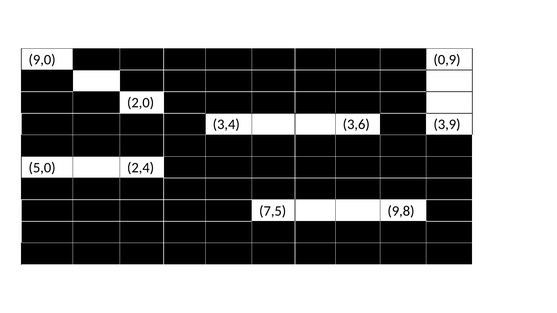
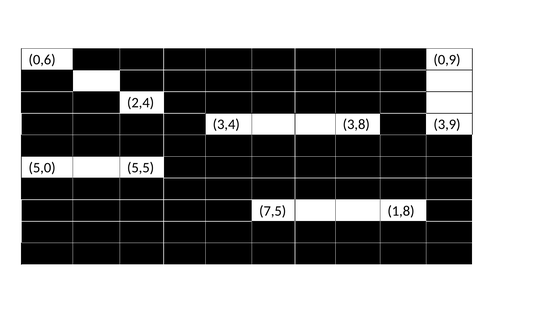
9,0: 9,0 -> 0,6 (42, 60)
2,0: 2,0 -> 2,4 (141, 103)
3,6: 3,6 -> 3,8 (356, 125)
2,4: 2,4 -> 5,5 (141, 168)
9,8: 9,8 -> 1,8 (401, 211)
